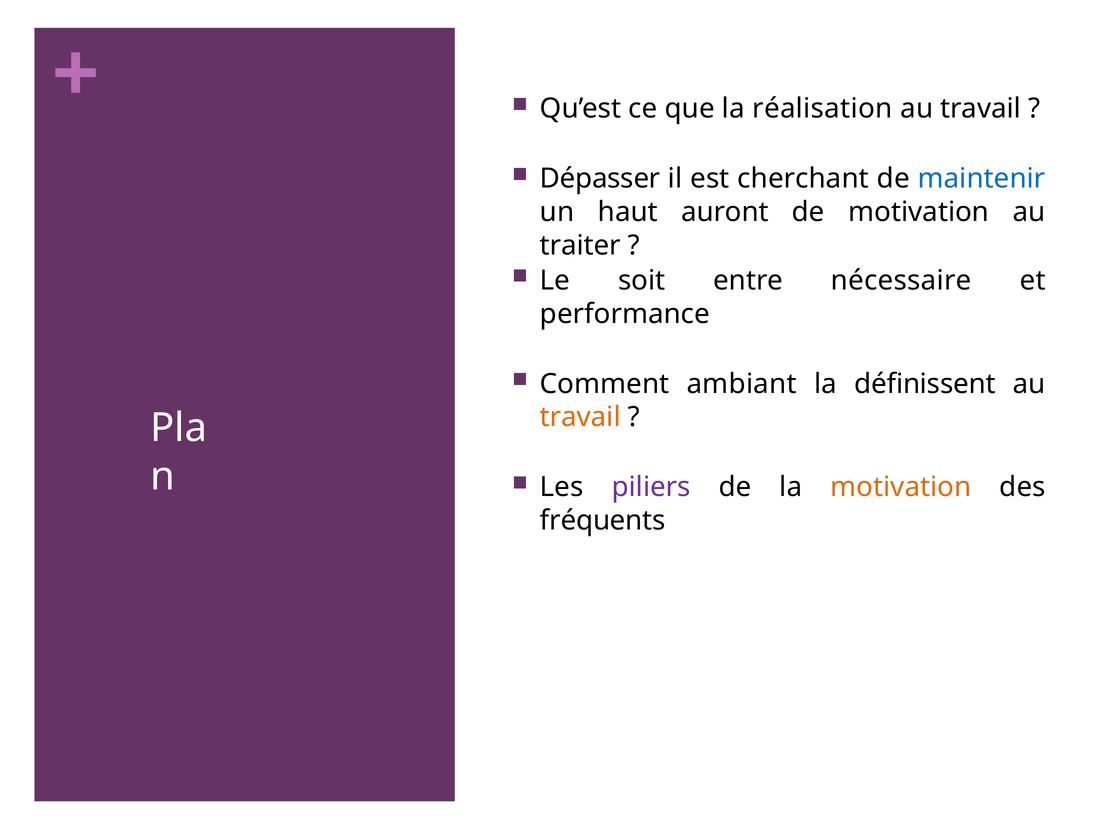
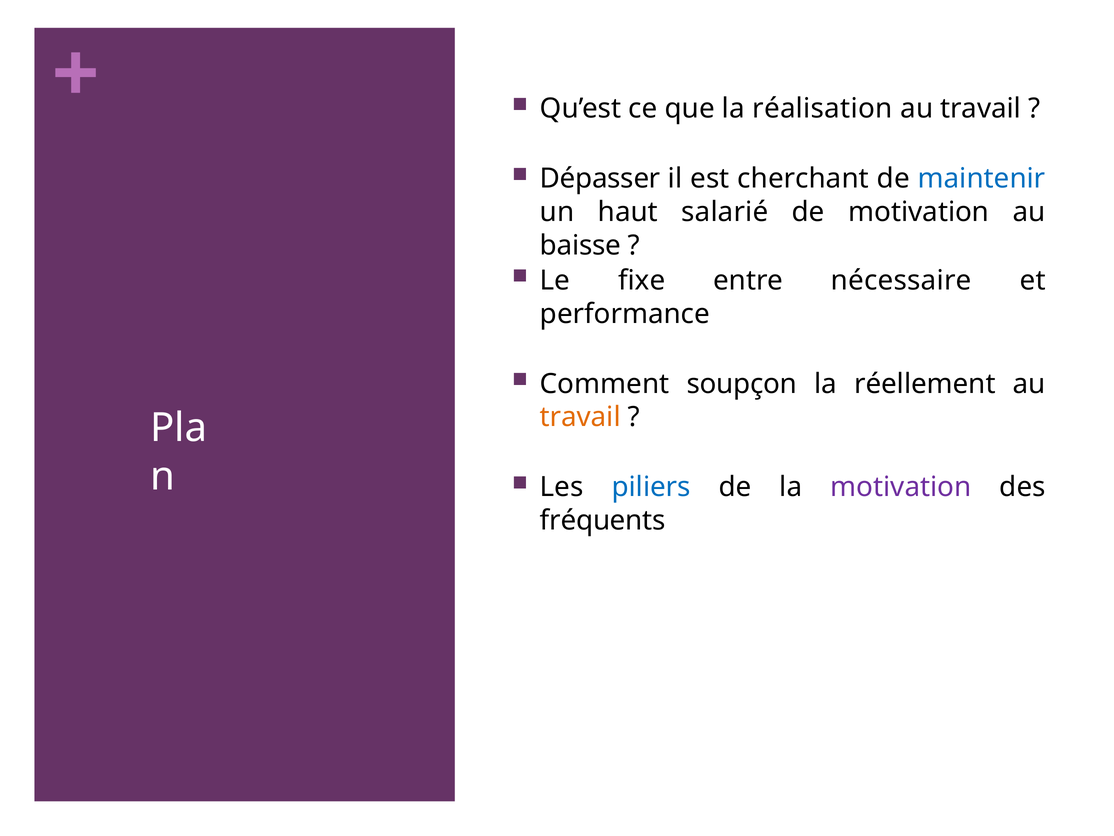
auront: auront -> salarié (725, 212)
traiter: traiter -> baisse (580, 245)
soit: soit -> fixe (642, 280)
ambiant: ambiant -> soupçon (742, 384)
définissent: définissent -> réellement (925, 384)
piliers colour: purple -> blue (651, 487)
motivation colour: orange -> purple (901, 487)
